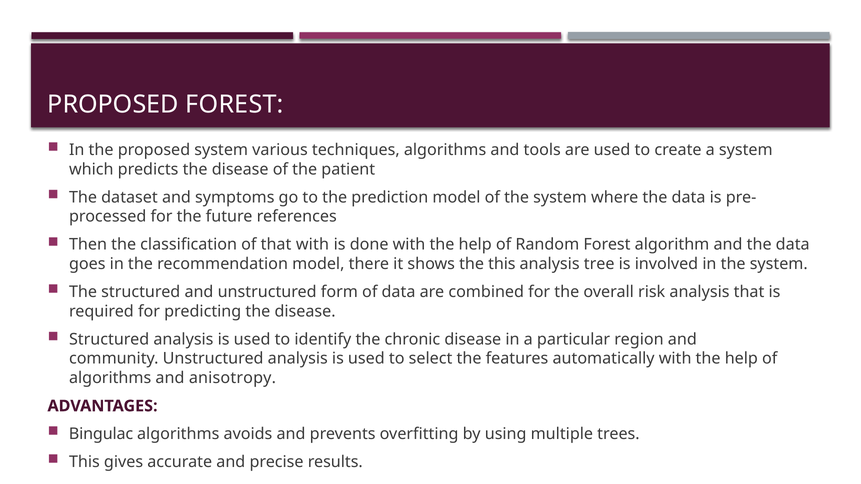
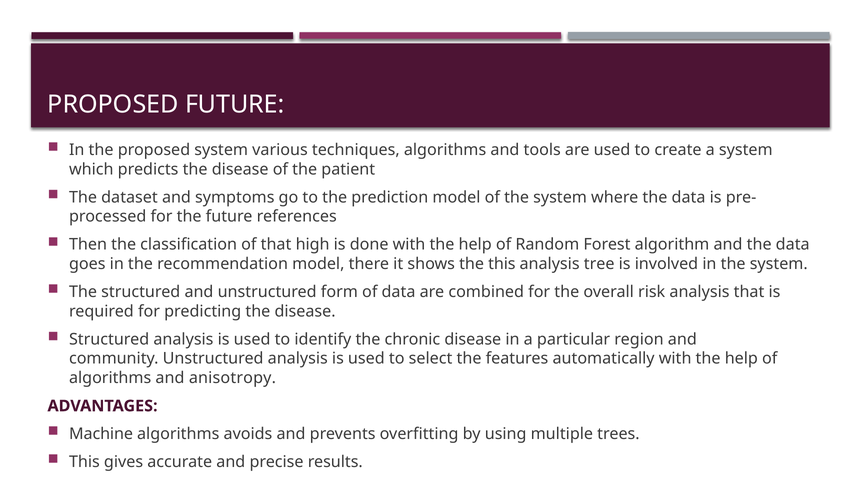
PROPOSED FOREST: FOREST -> FUTURE (235, 105)
that with: with -> high (313, 245)
Bingulac: Bingulac -> Machine (101, 434)
